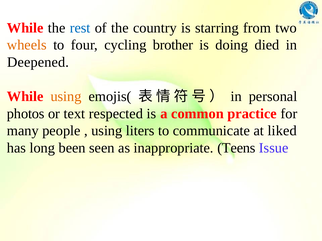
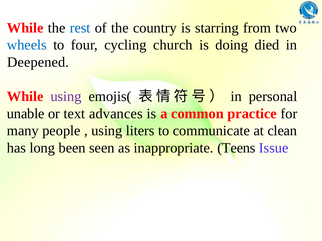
wheels colour: orange -> blue (27, 45)
brother: brother -> church (173, 45)
using colour: orange -> purple (66, 97)
photos: photos -> unable (26, 114)
respected: respected -> advances (116, 114)
liked: liked -> clean (282, 131)
